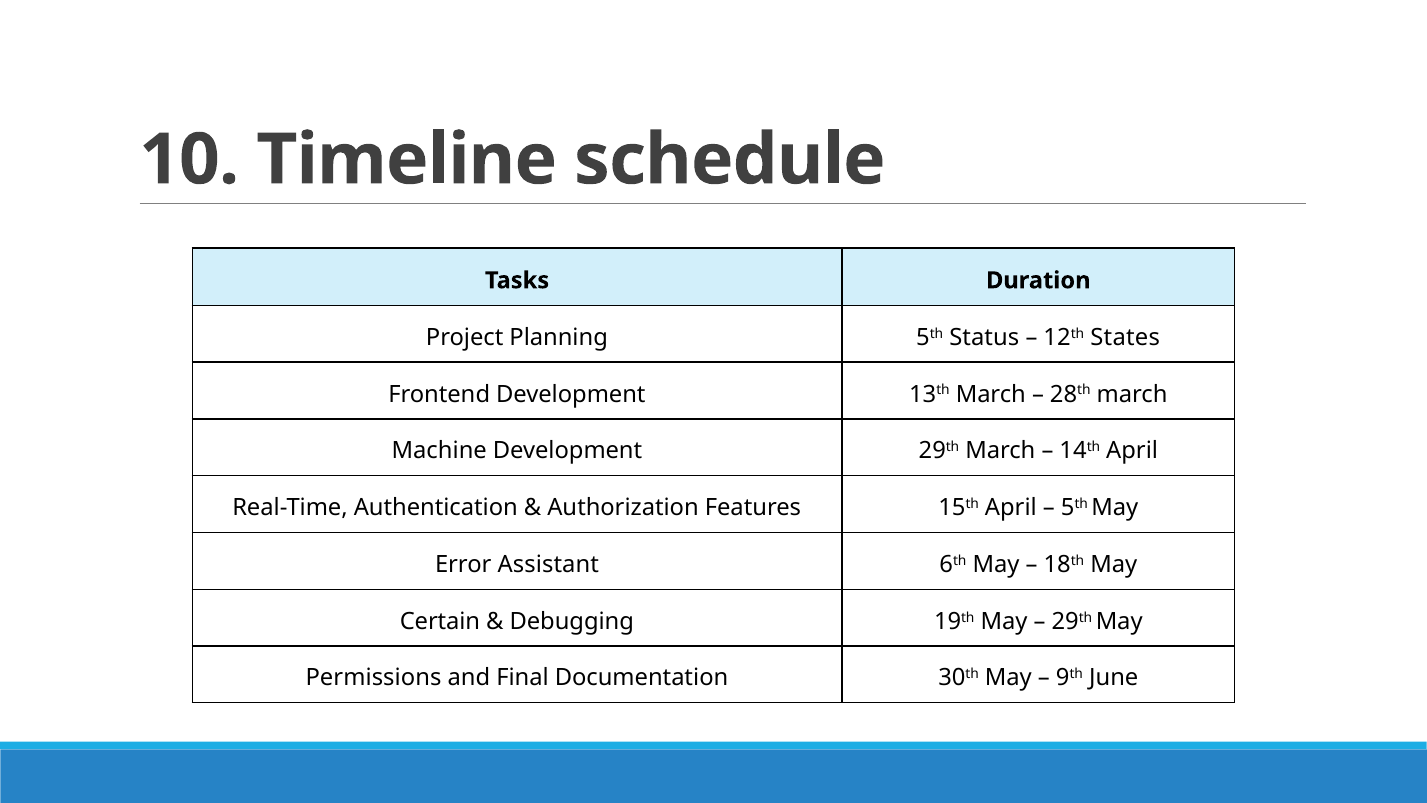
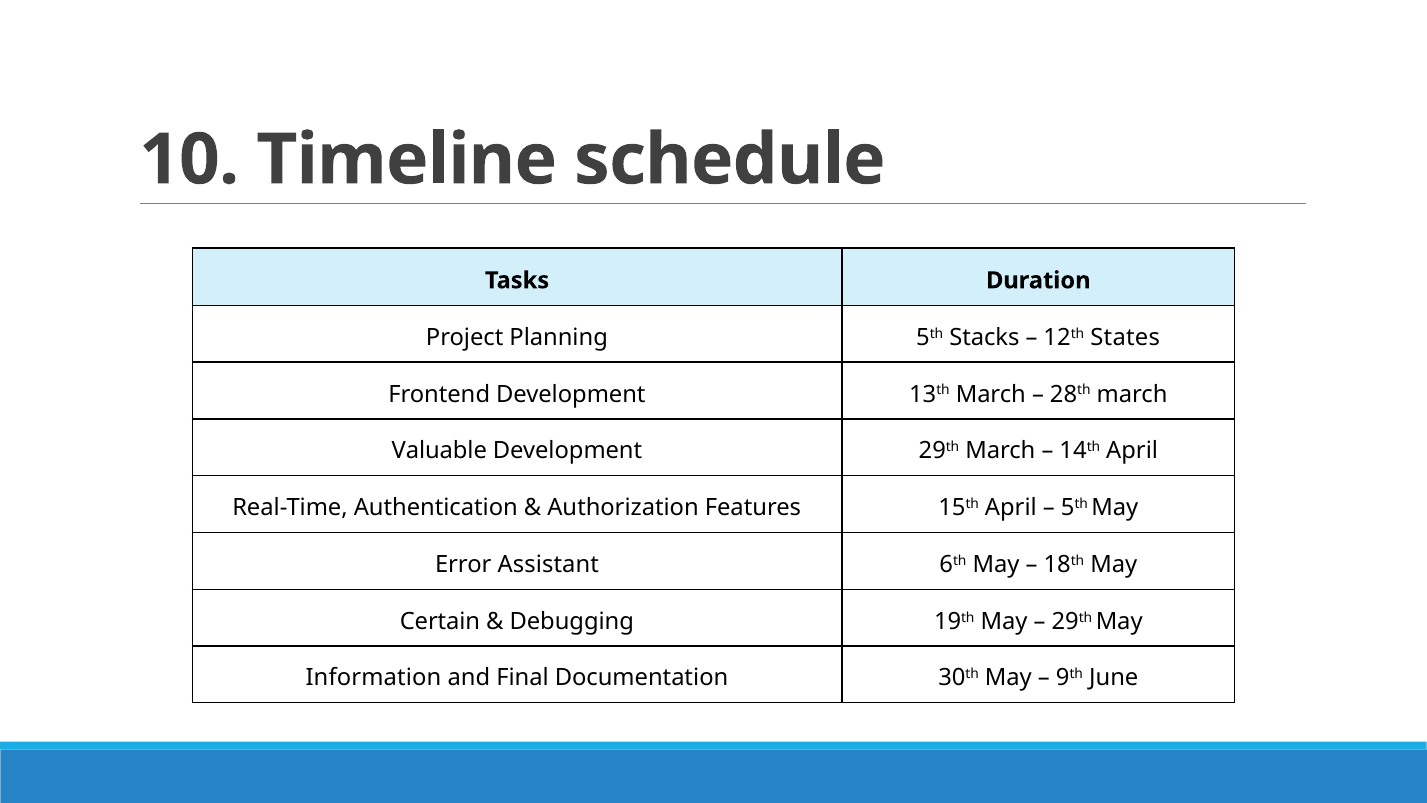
Status: Status -> Stacks (984, 337)
Machine: Machine -> Valuable (439, 451)
Permissions: Permissions -> Information (373, 678)
